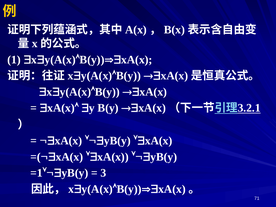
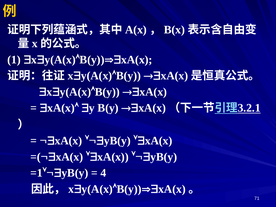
3: 3 -> 4 (103, 173)
